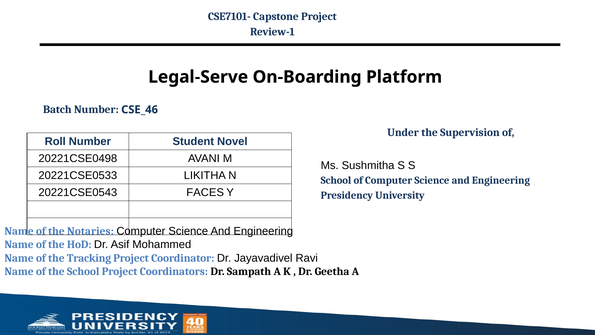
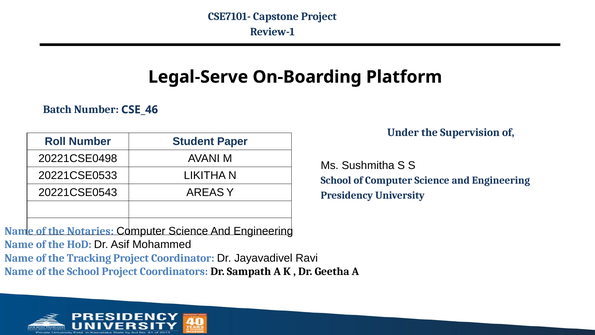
Novel: Novel -> Paper (232, 142)
FACES: FACES -> AREAS (205, 192)
